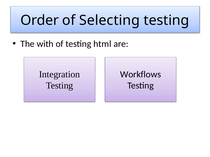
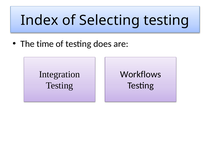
Order: Order -> Index (39, 20)
with: with -> time (45, 44)
html: html -> does (102, 44)
